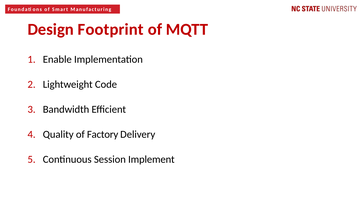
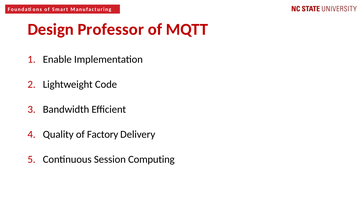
Footprint: Footprint -> Professor (111, 29)
Implement: Implement -> Computing (151, 159)
